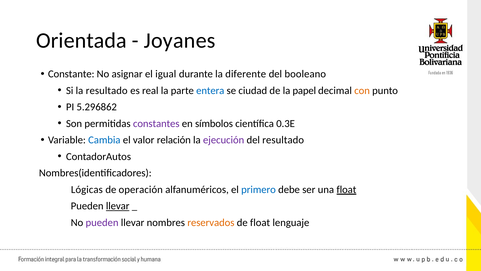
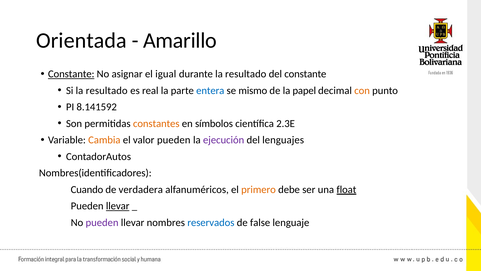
Joyanes: Joyanes -> Amarillo (180, 40)
Constante underline: none -> present (71, 74)
durante la diferente: diferente -> resultado (246, 74)
del booleano: booleano -> constante (305, 74)
ciudad: ciudad -> mismo (253, 90)
5.296862: 5.296862 -> 8.141592 (97, 107)
constantes colour: purple -> orange (156, 123)
0.3E: 0.3E -> 2.3E (286, 123)
Cambia colour: blue -> orange (104, 140)
valor relación: relación -> pueden (174, 140)
del resultado: resultado -> lenguajes (283, 140)
Lógicas: Lógicas -> Cuando (87, 189)
operación: operación -> verdadera (141, 189)
primero colour: blue -> orange (259, 189)
reservados colour: orange -> blue (211, 222)
de float: float -> false (260, 222)
